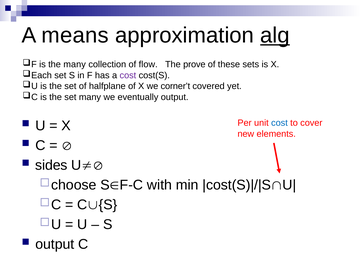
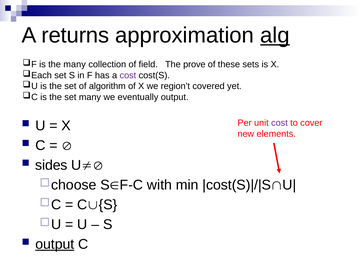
means: means -> returns (75, 35)
flow: flow -> field (148, 64)
halfplane: halfplane -> algorithm (107, 86)
corner’t: corner’t -> region’t (175, 86)
cost colour: blue -> purple (279, 123)
output underline: none -> present (55, 244)
